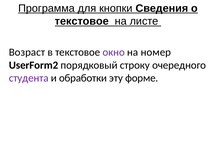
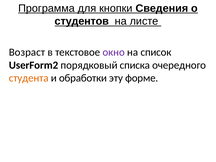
текстовое: текстовое -> студентов (82, 21)
номер: номер -> список (156, 52)
строку: строку -> списка (135, 65)
студента colour: purple -> orange (29, 78)
